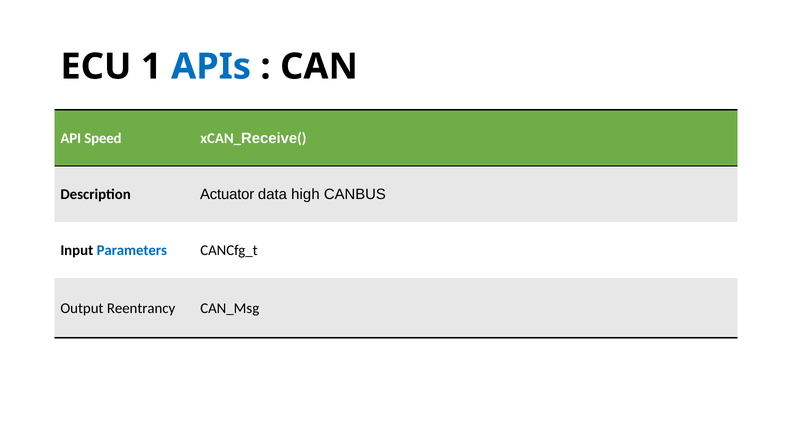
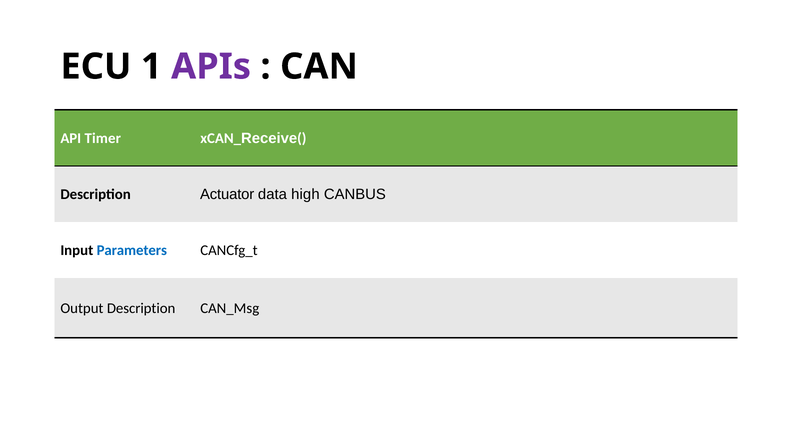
APIs colour: blue -> purple (211, 67)
Speed: Speed -> Timer (103, 138)
Output Reentrancy: Reentrancy -> Description (141, 308)
